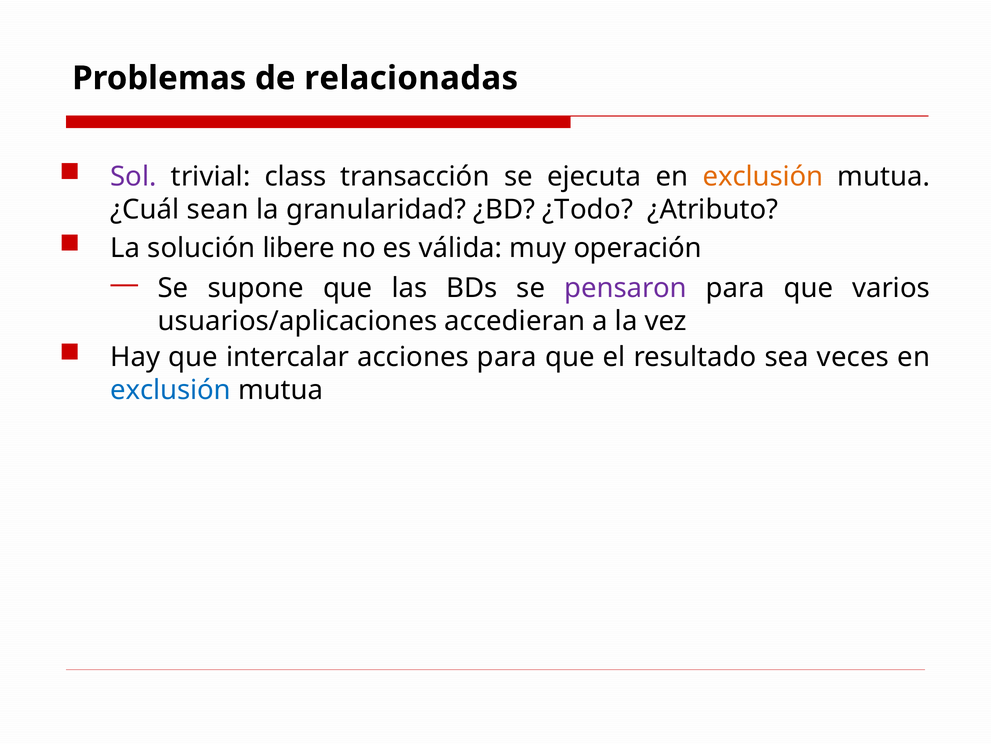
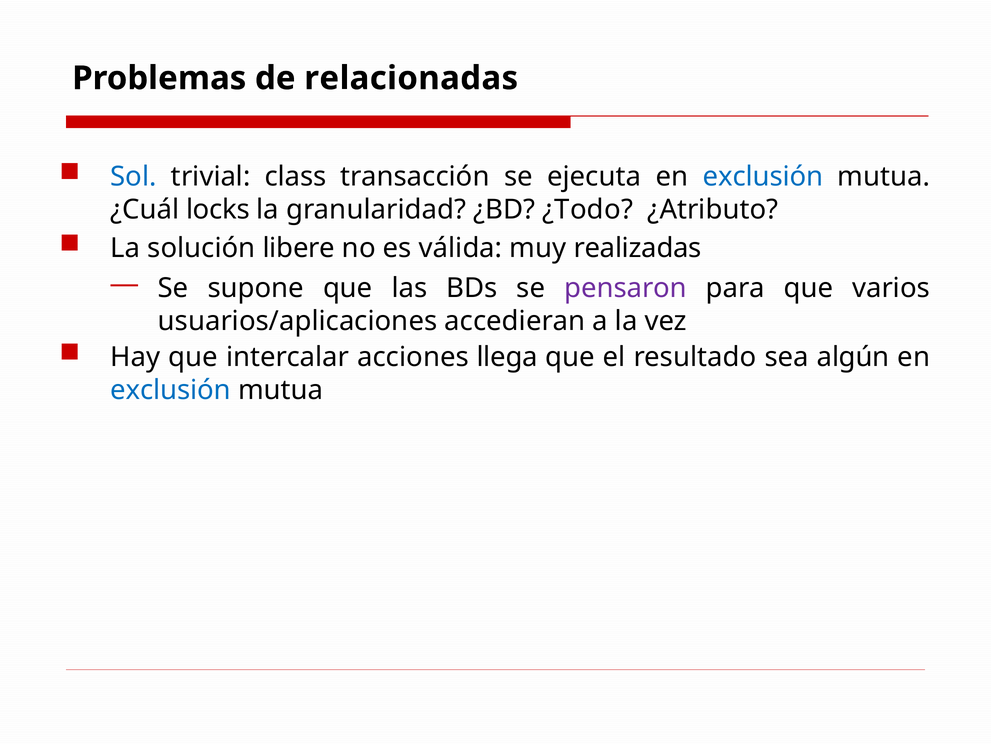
Sol colour: purple -> blue (133, 177)
exclusión colour: orange -> blue (763, 177)
sean: sean -> locks (218, 210)
operación: operación -> realizadas (638, 248)
acciones para: para -> llega (507, 357)
veces: veces -> algún (853, 357)
